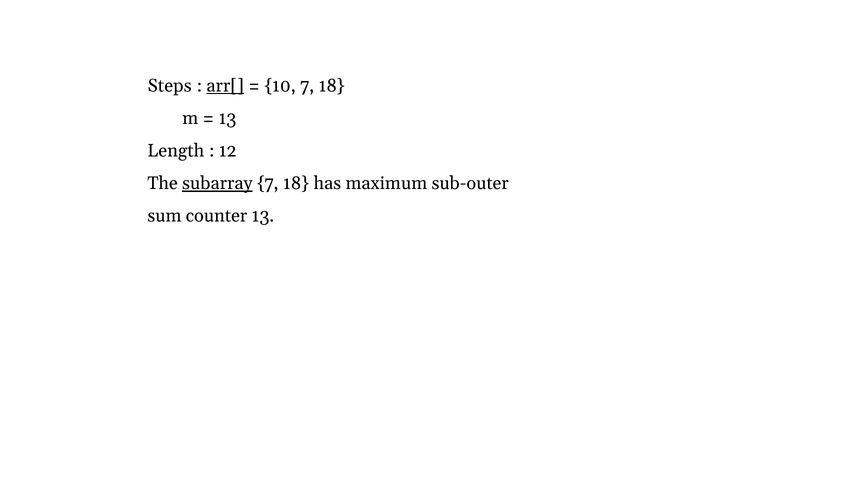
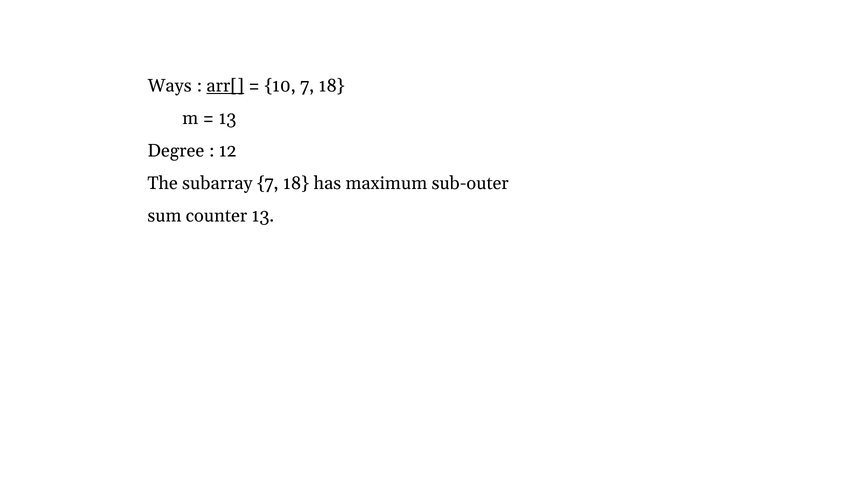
Steps: Steps -> Ways (170, 86)
Length: Length -> Degree (176, 151)
subarray underline: present -> none (217, 183)
